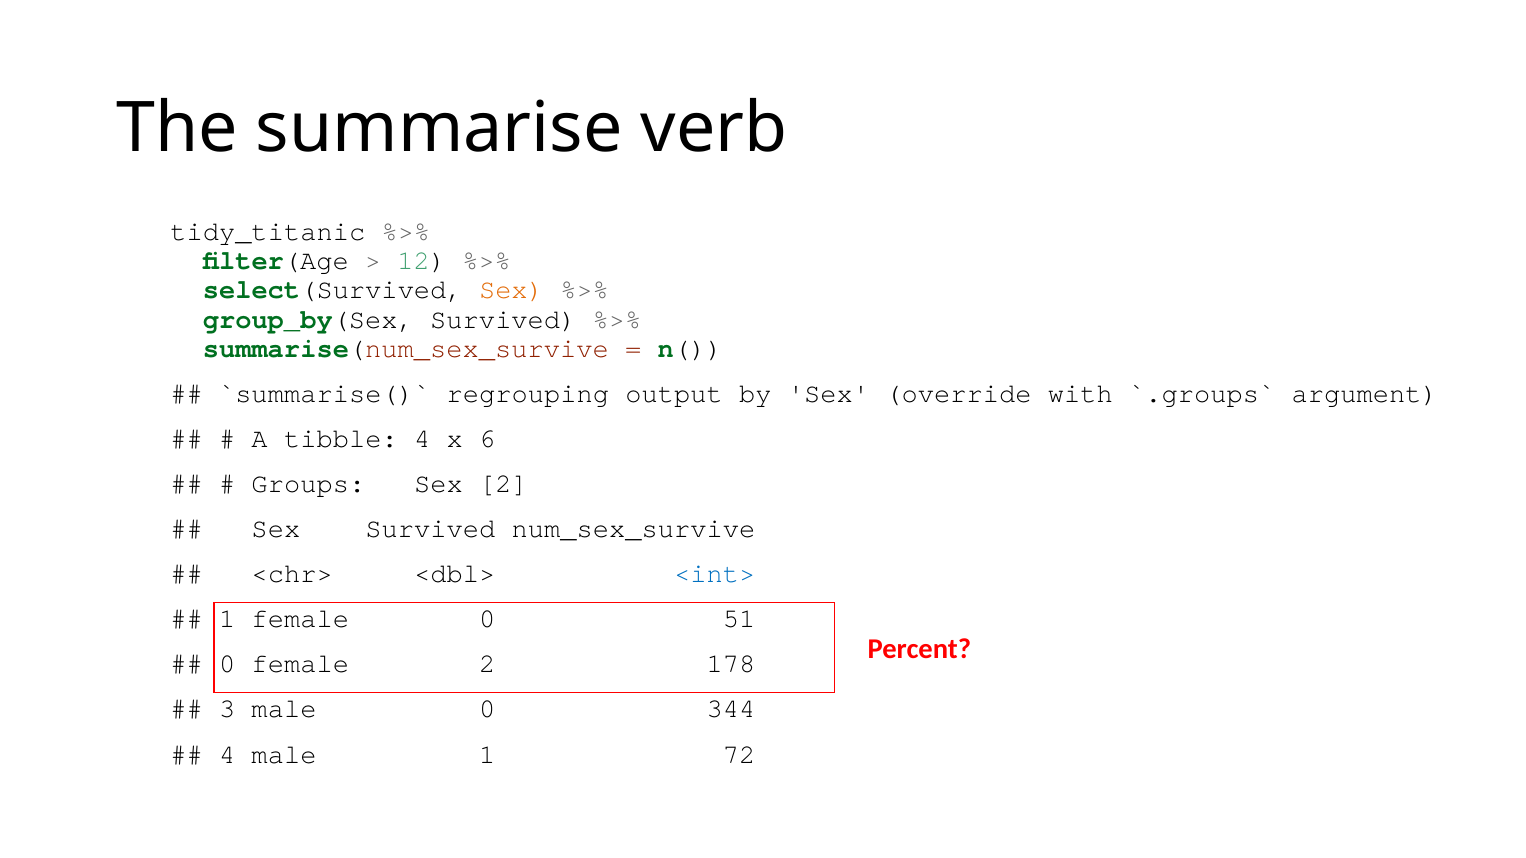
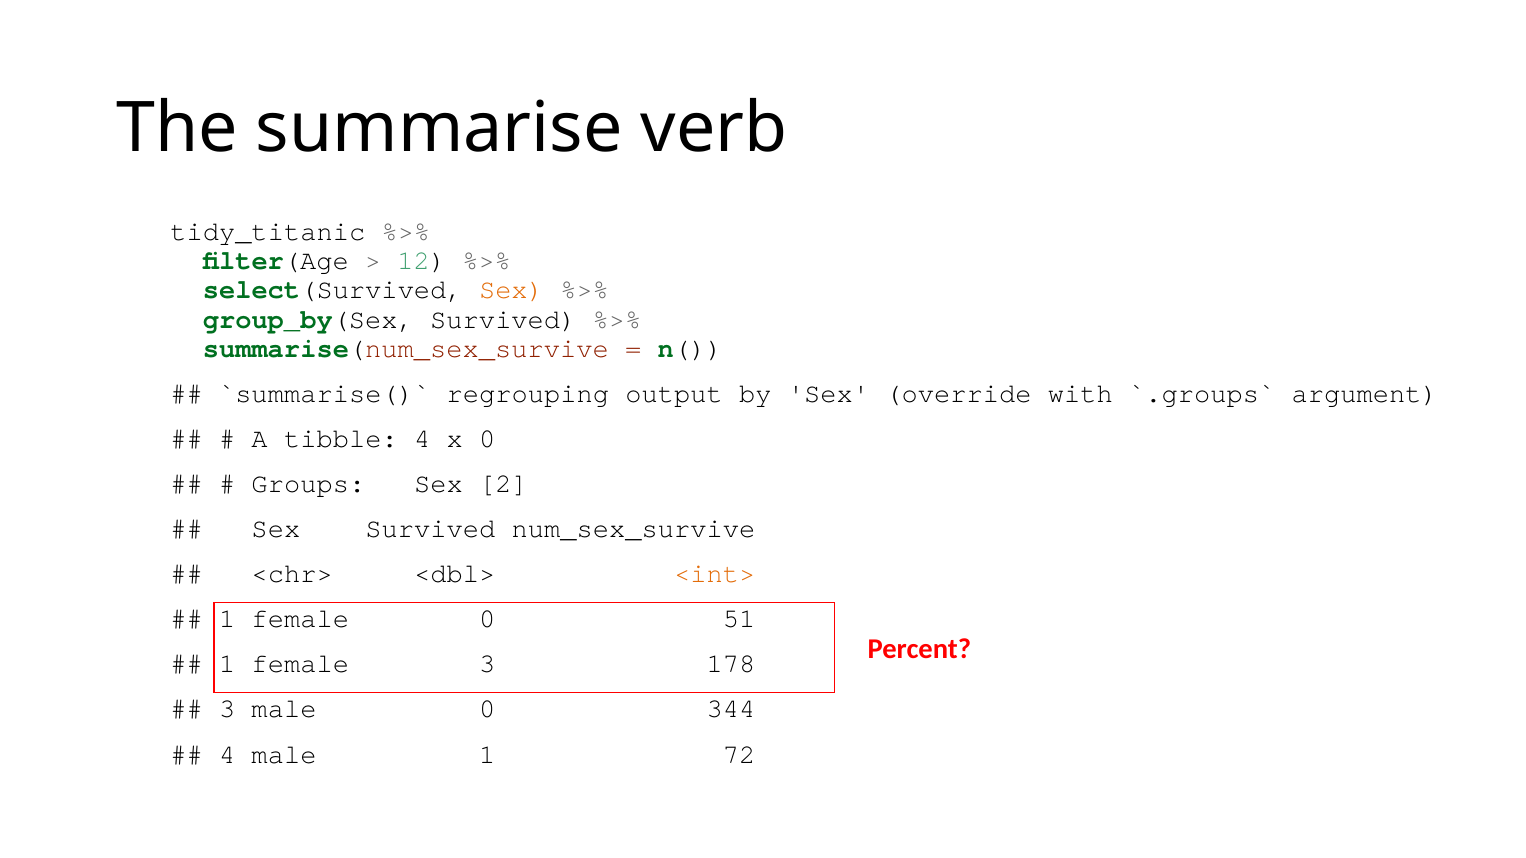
x 6: 6 -> 0 (487, 439)
<int> colour: blue -> orange (715, 574)
0: 0 -> 1 (227, 664)
female 2: 2 -> 3 (487, 664)
